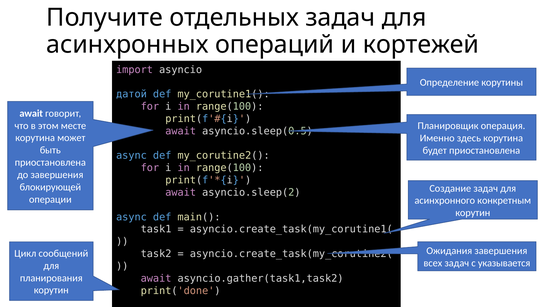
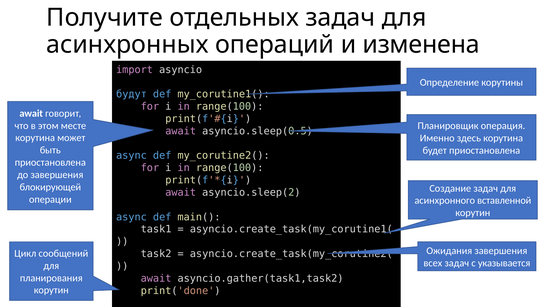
кортежей: кортежей -> изменена (421, 44)
датой: датой -> будут (131, 94)
конкретным: конкретным -> вставленной (504, 200)
